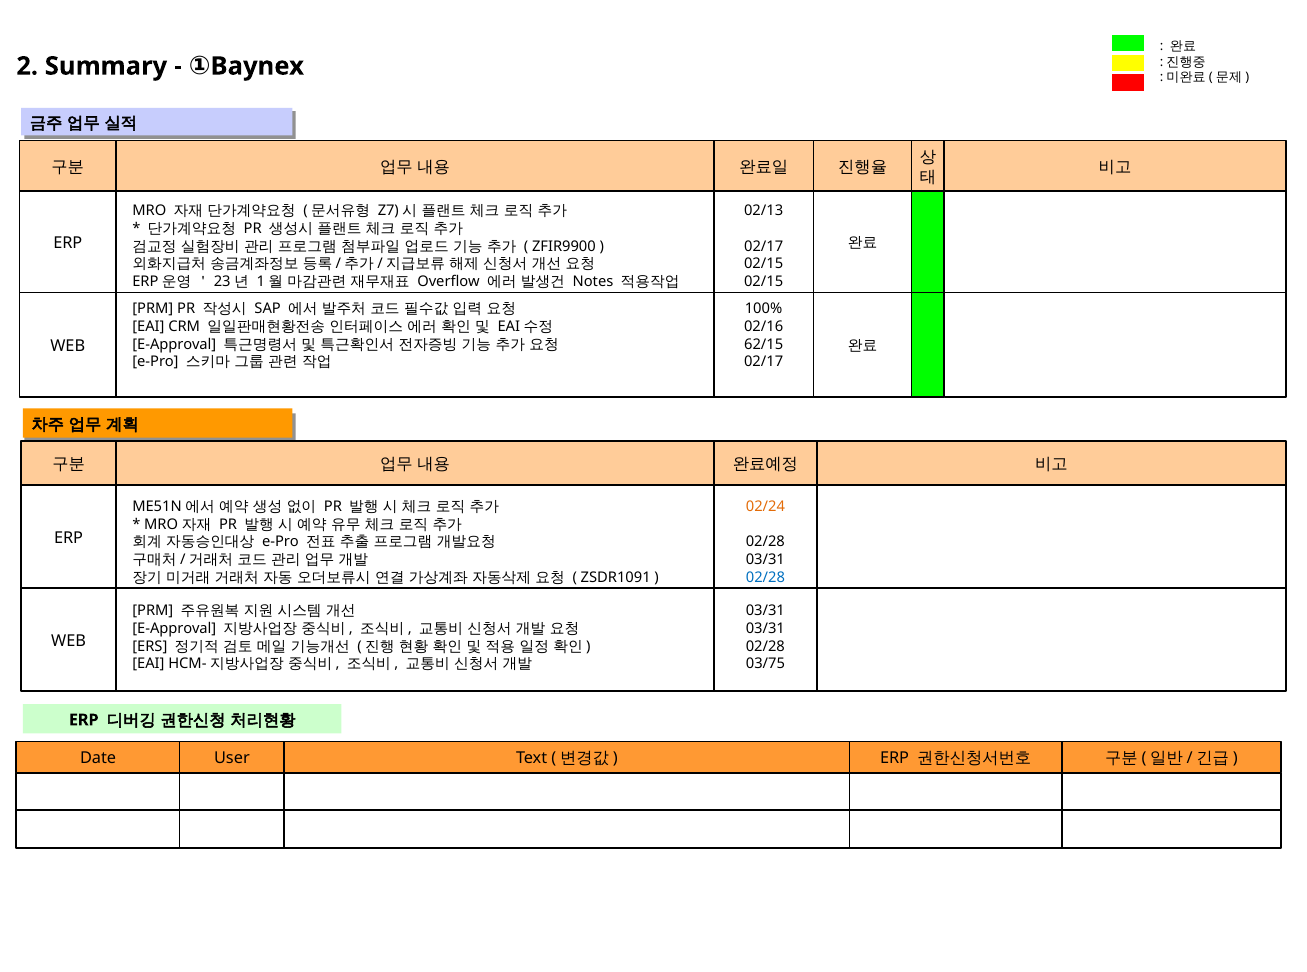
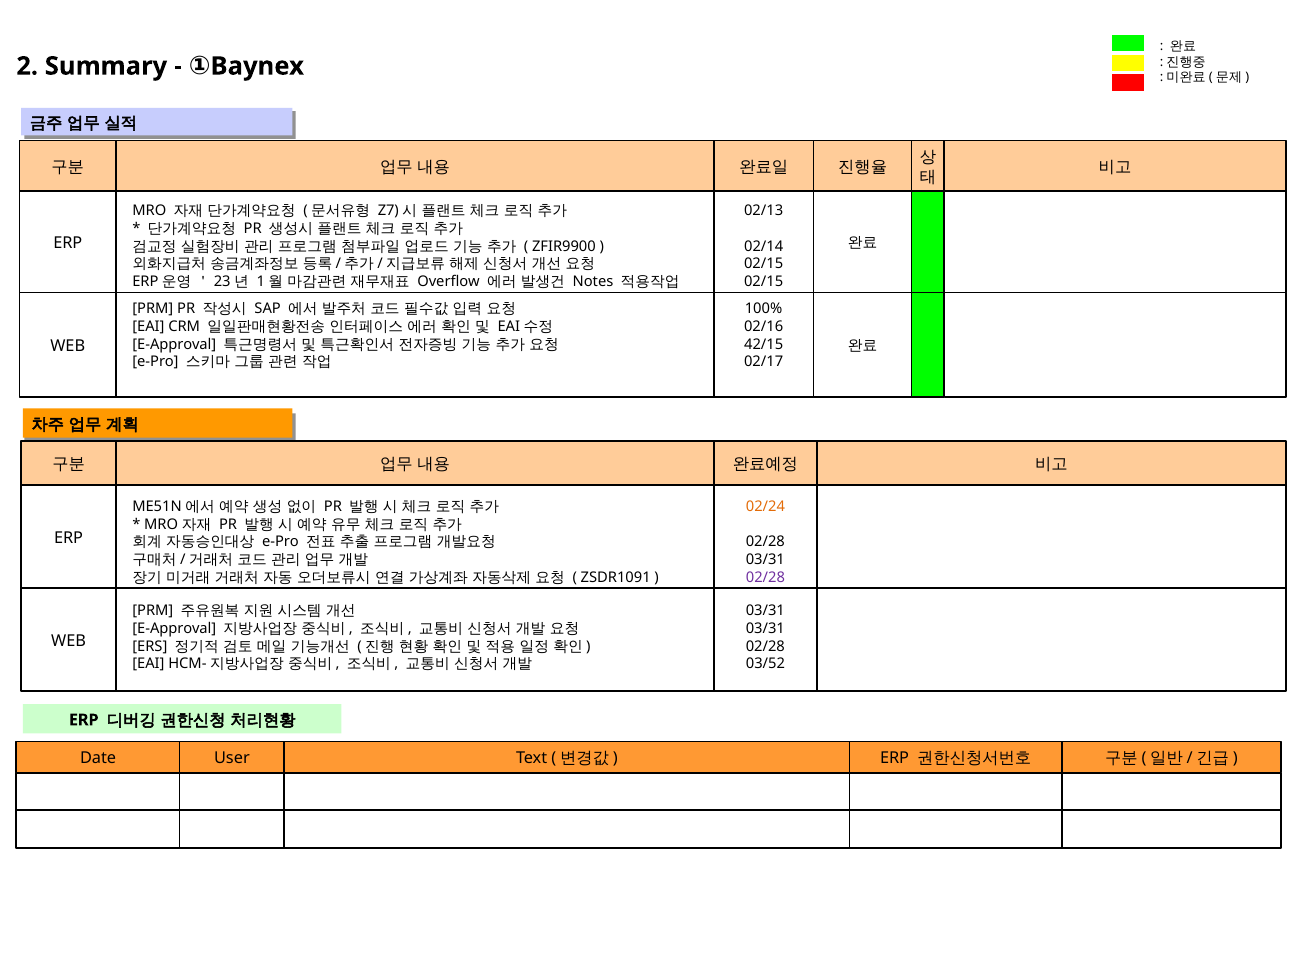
02/17: 02/17 -> 02/14 (764, 246)
62/15: 62/15 -> 42/15 (764, 344)
02/28 colour: blue -> purple (765, 577)
03/75: 03/75 -> 03/52 (765, 664)
